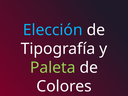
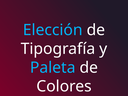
Paleta colour: light green -> light blue (53, 68)
